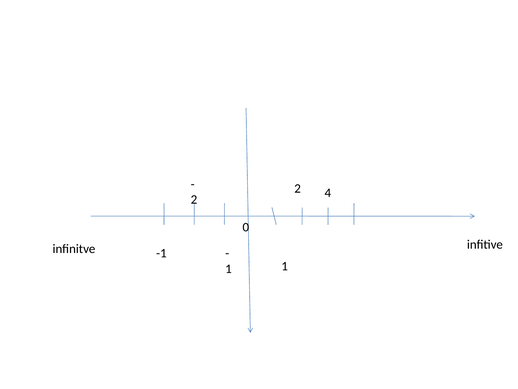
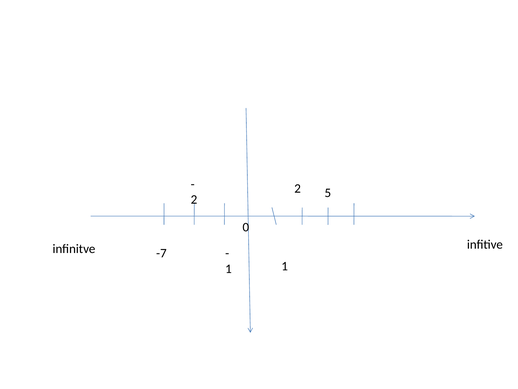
4: 4 -> 5 (328, 193)
-1: -1 -> -7 (161, 253)
